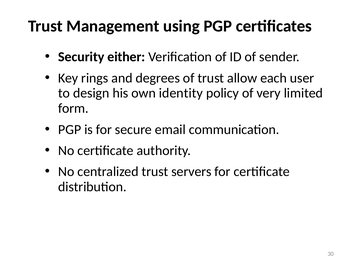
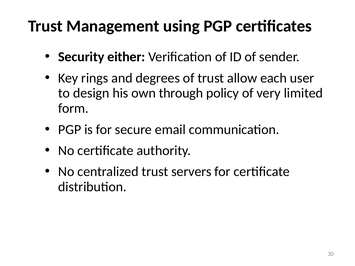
identity: identity -> through (181, 93)
